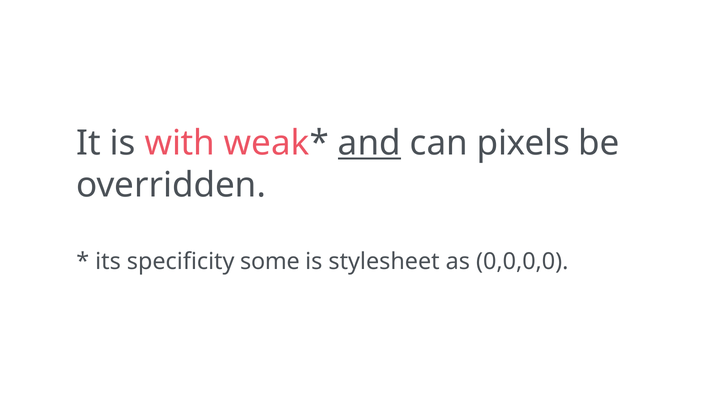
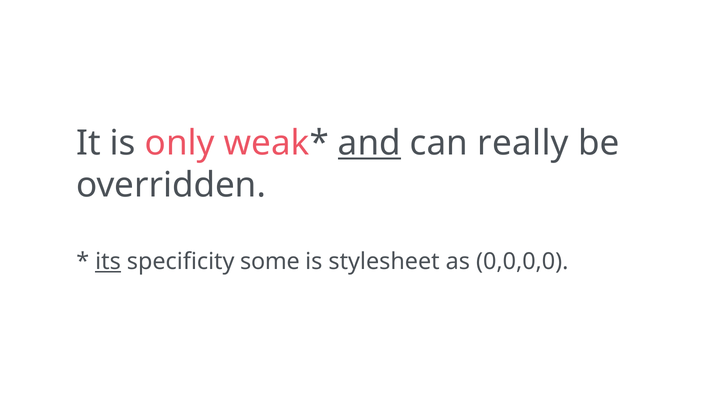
with: with -> only (180, 144)
pixels: pixels -> really (523, 144)
its underline: none -> present (108, 262)
